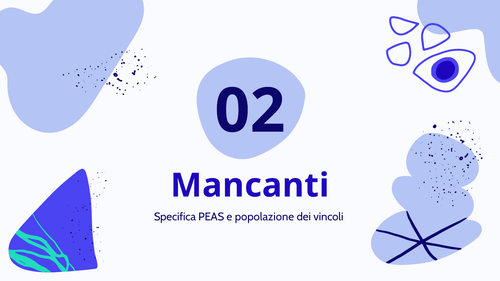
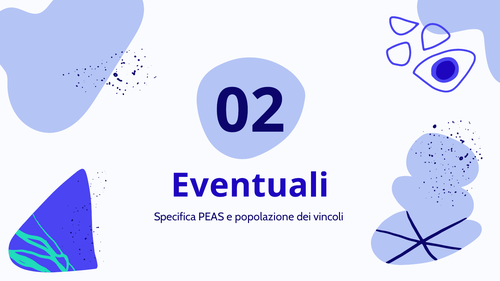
Mancanti: Mancanti -> Eventuali (250, 186)
